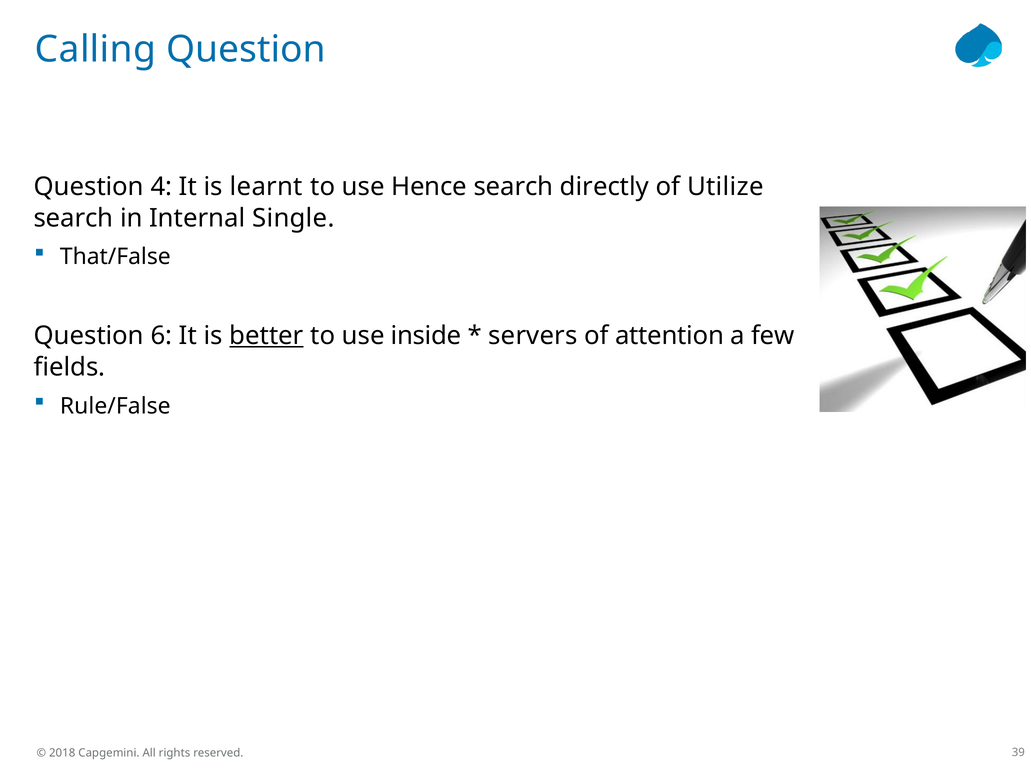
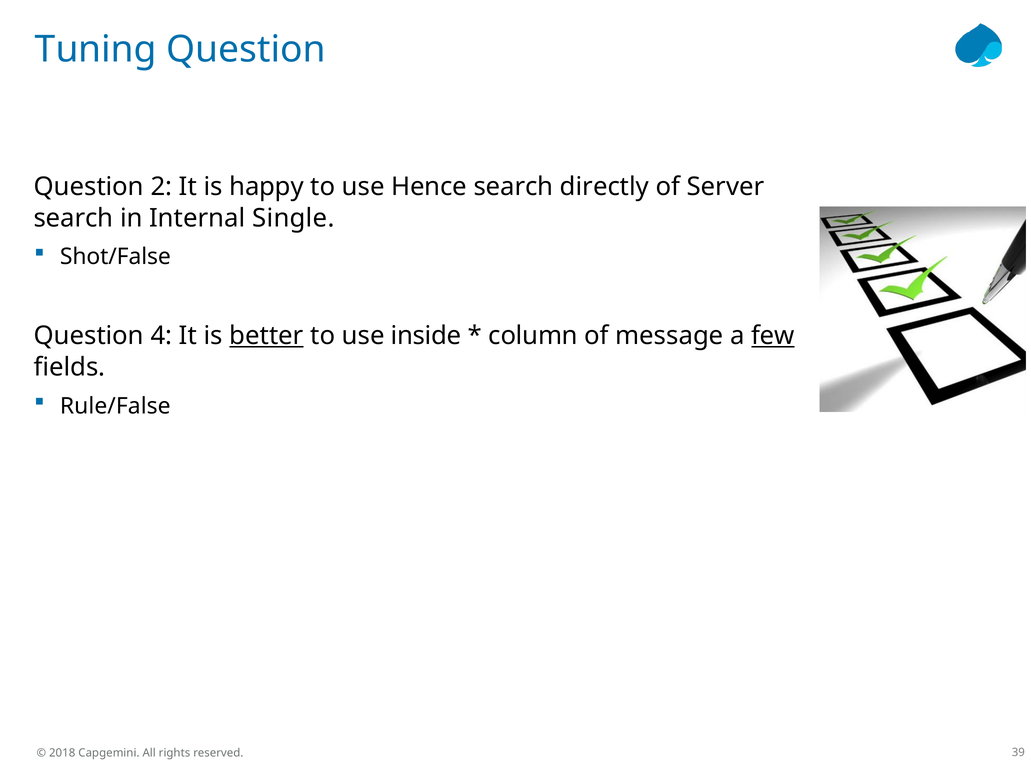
Calling: Calling -> Tuning (96, 49)
4: 4 -> 2 (161, 186)
learnt: learnt -> happy (267, 186)
Utilize: Utilize -> Server (726, 186)
That/False: That/False -> Shot/False (115, 257)
6: 6 -> 4 (161, 335)
servers: servers -> column (533, 335)
attention: attention -> message (669, 335)
few underline: none -> present (773, 335)
